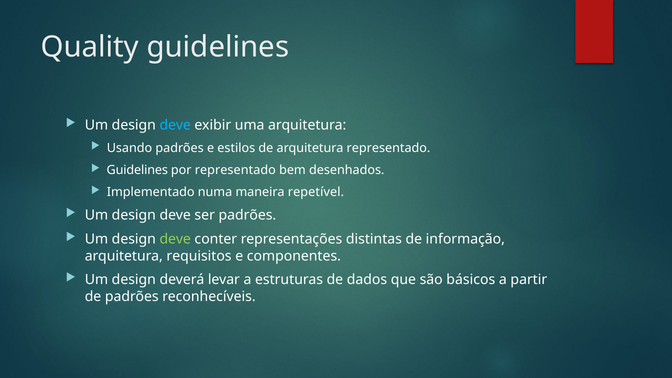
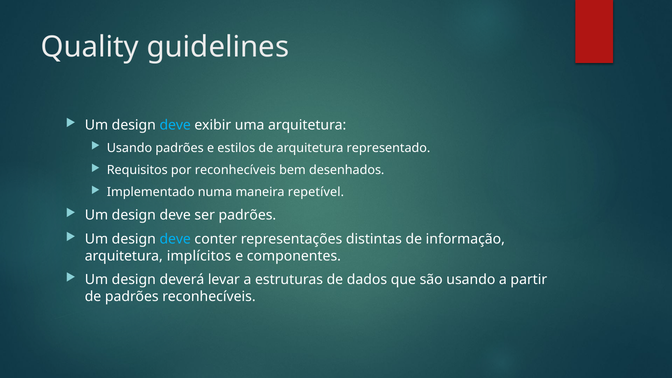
Guidelines: Guidelines -> Requisitos (137, 170)
por representado: representado -> reconhecíveis (235, 170)
deve colour: light green -> light blue (175, 239)
requisitos: requisitos -> implícitos (199, 256)
são básicos: básicos -> usando (471, 280)
